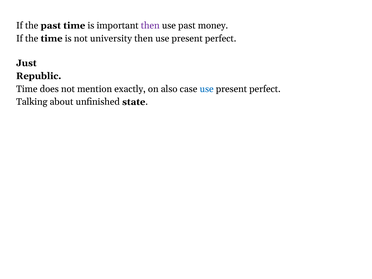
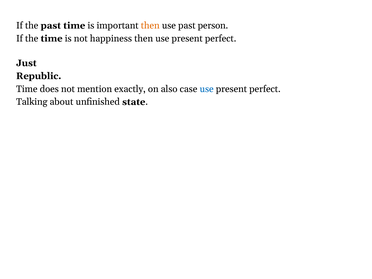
then colour: purple -> orange (150, 26)
money: money -> person (213, 26)
university: university -> happiness (111, 38)
